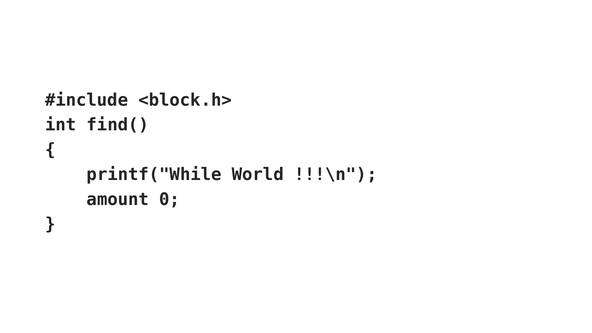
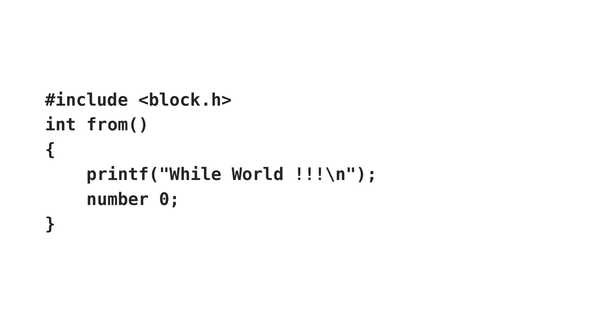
find(: find( -> from( (118, 125)
amount: amount -> number (118, 199)
